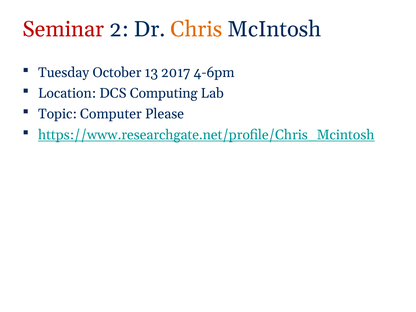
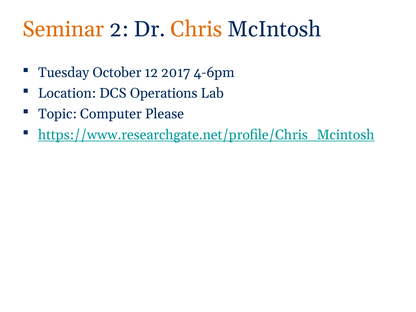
Seminar colour: red -> orange (63, 29)
13: 13 -> 12 (151, 73)
Computing: Computing -> Operations (164, 93)
